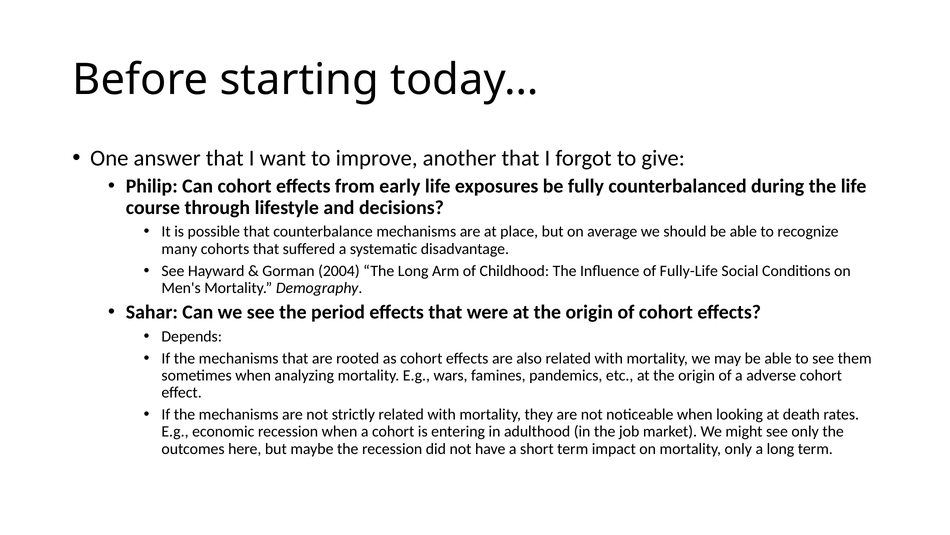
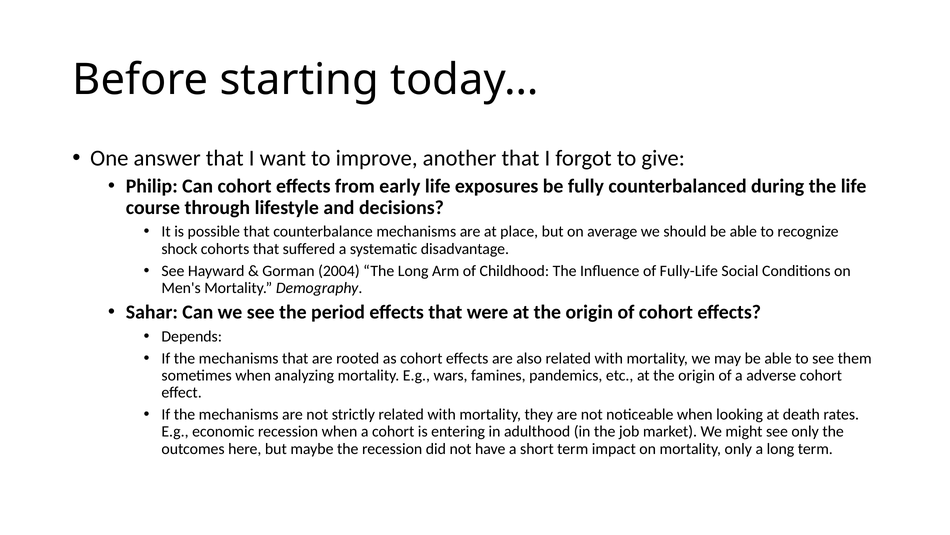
many: many -> shock (179, 249)
